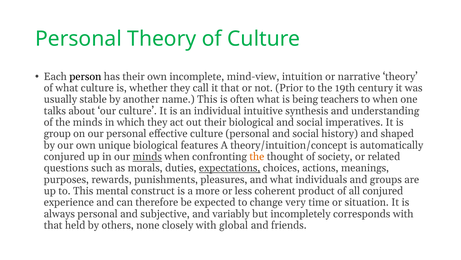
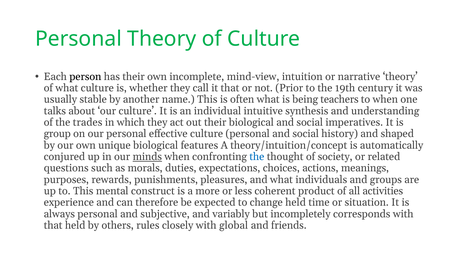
the minds: minds -> trades (88, 122)
the colour: orange -> blue (257, 156)
expectations underline: present -> none (230, 168)
all conjured: conjured -> activities (383, 190)
change very: very -> held (296, 202)
none: none -> rules (148, 225)
